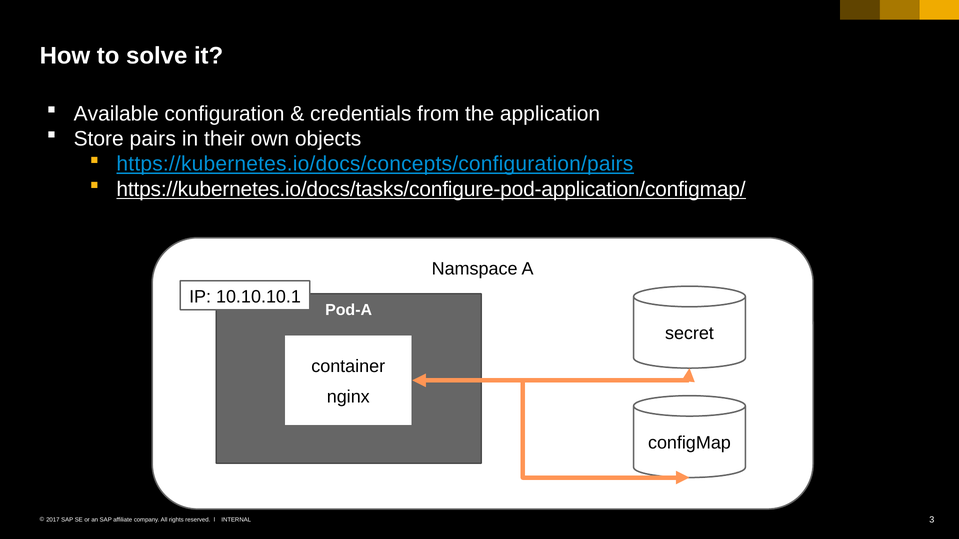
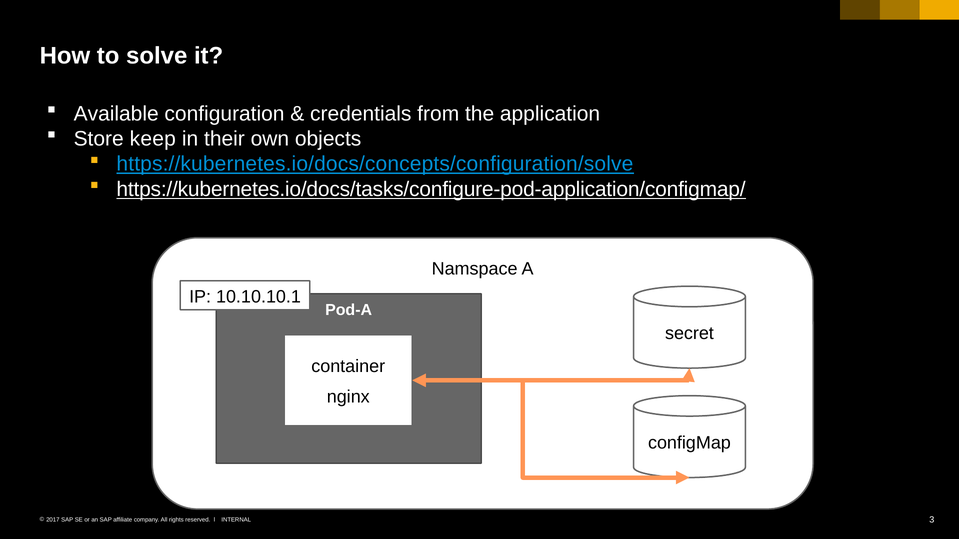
pairs: pairs -> keep (153, 139)
https://kubernetes.io/docs/concepts/configuration/pairs: https://kubernetes.io/docs/concepts/configuration/pairs -> https://kubernetes.io/docs/concepts/configuration/solve (375, 164)
